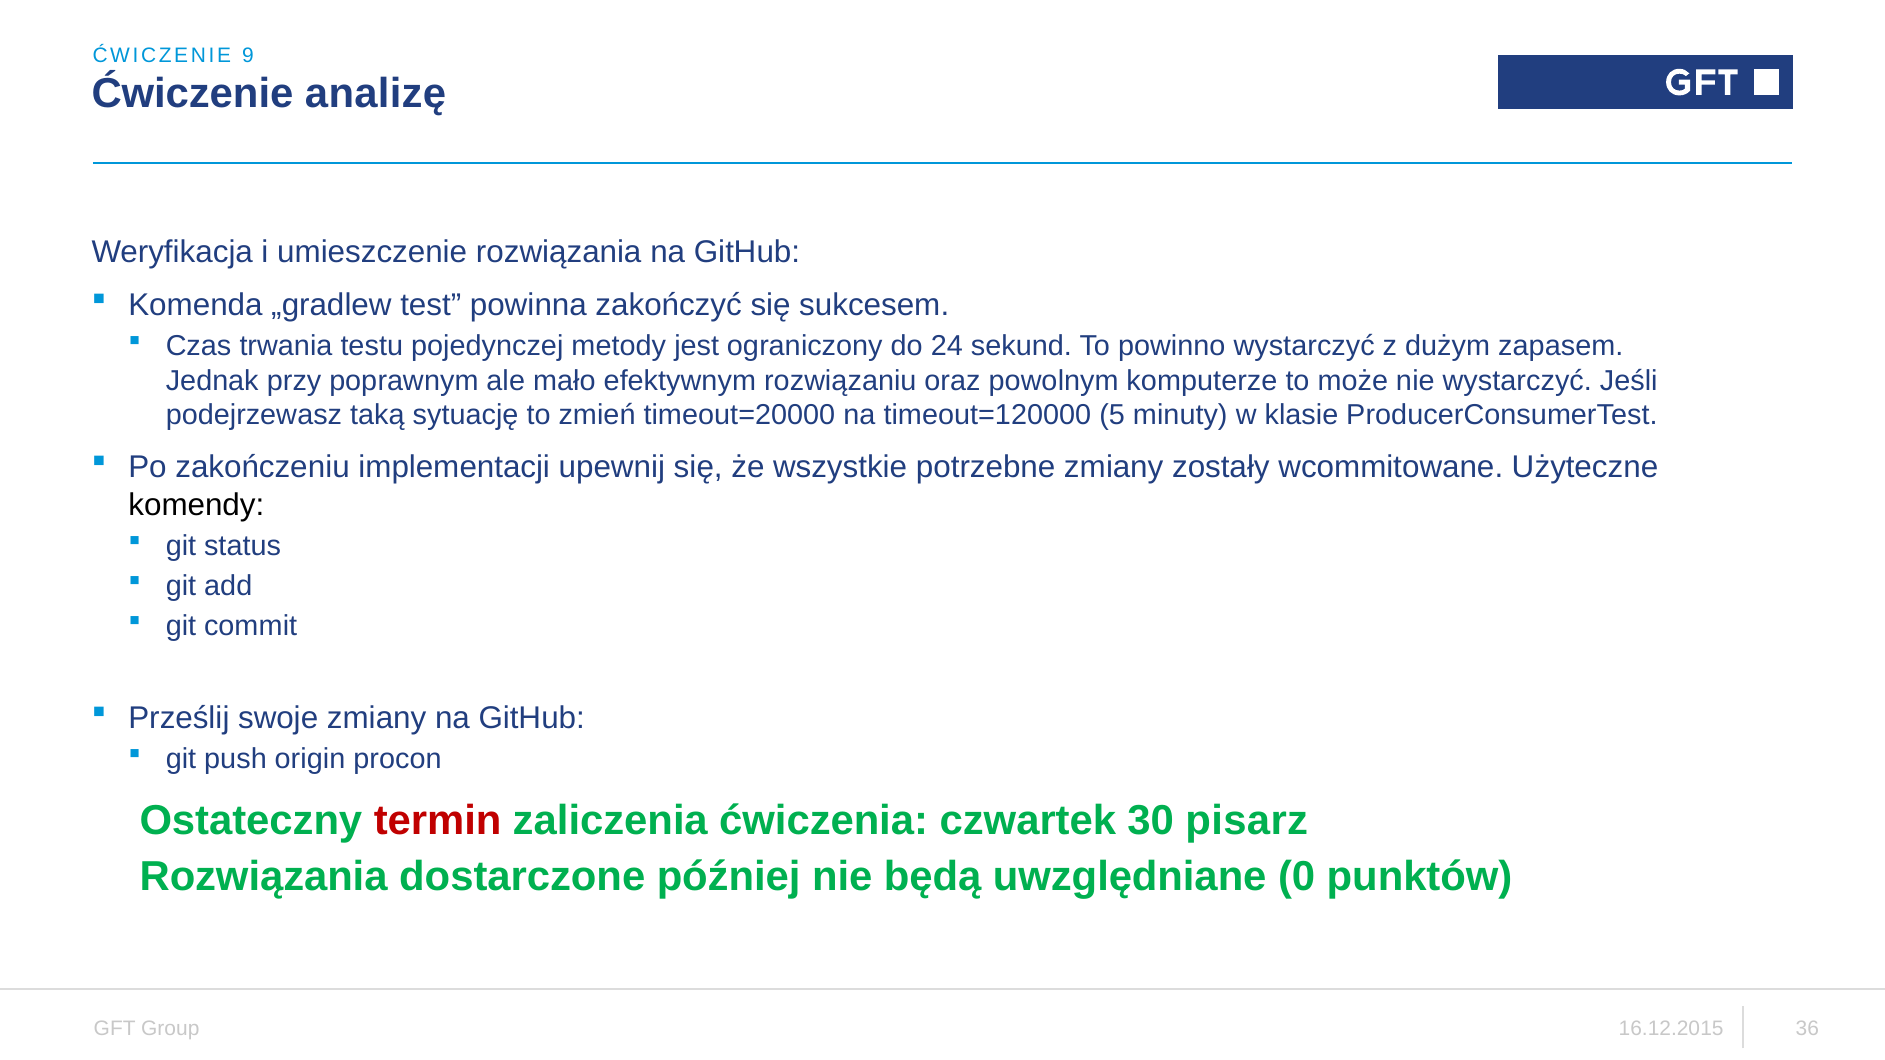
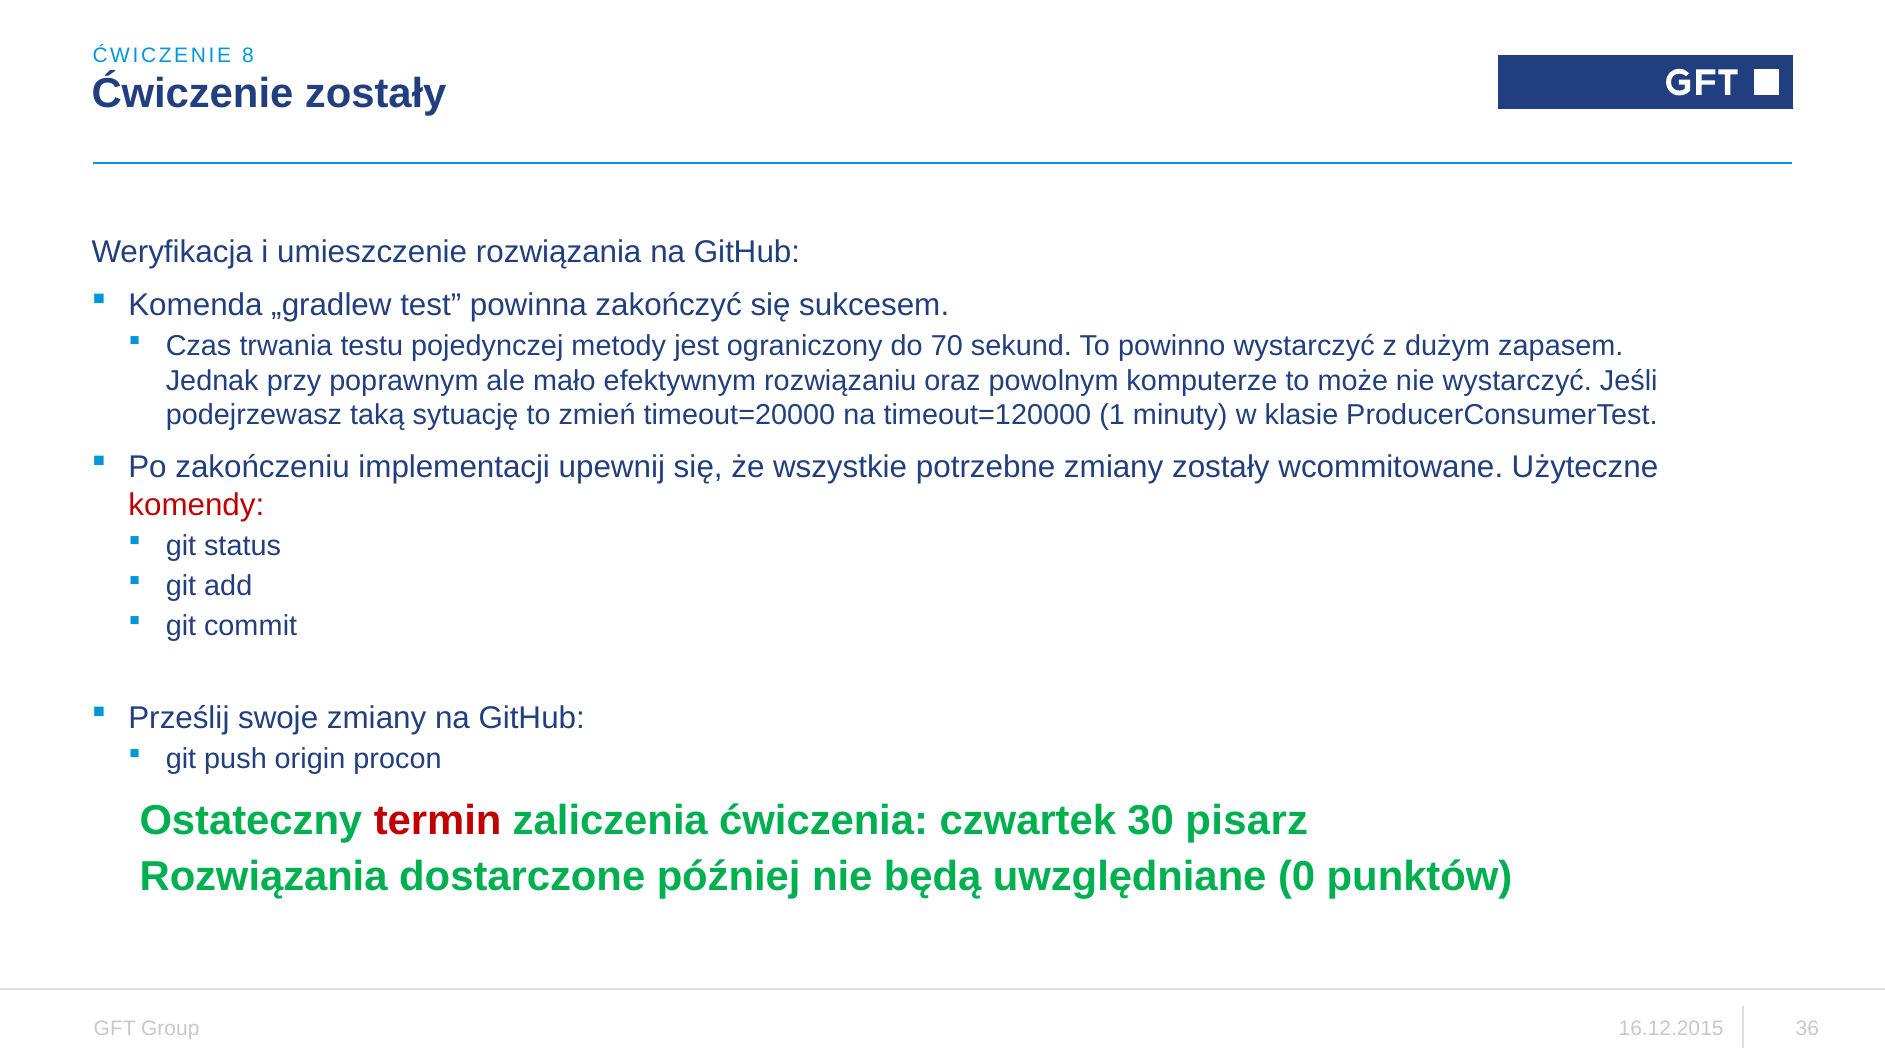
9: 9 -> 8 (248, 55)
Ćwiczenie analizę: analizę -> zostały (376, 94)
24: 24 -> 70 (947, 346)
5: 5 -> 1 (1112, 416)
komendy colour: black -> red (196, 505)
